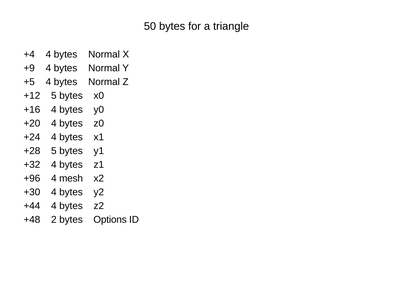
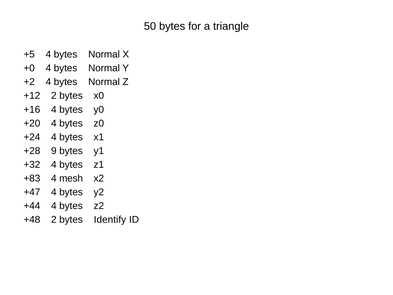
+4: +4 -> +5 (29, 54)
+9: +9 -> +0 (29, 68)
+5: +5 -> +2 (29, 82)
+12 5: 5 -> 2 (54, 96)
+28 5: 5 -> 9 (54, 151)
+96: +96 -> +83 (32, 178)
+30: +30 -> +47 (32, 192)
Options: Options -> Identify (110, 219)
